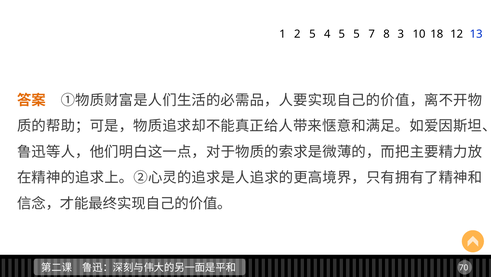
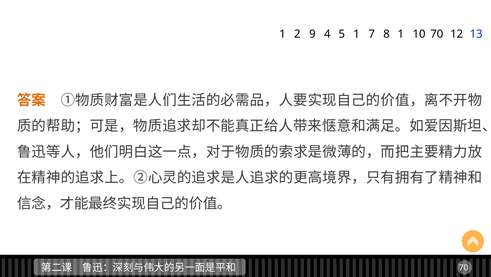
2 5: 5 -> 9 (312, 34)
5 5: 5 -> 1 (357, 34)
8 3: 3 -> 1 (401, 34)
10 18: 18 -> 70 (437, 34)
